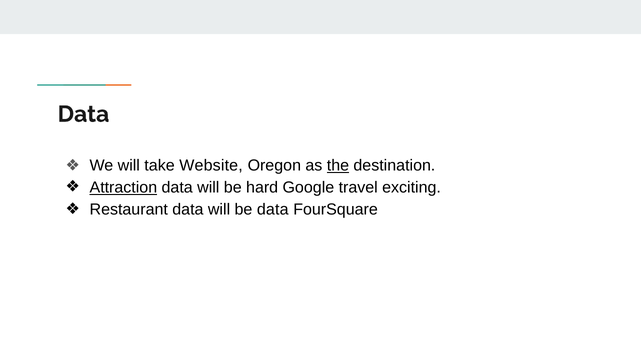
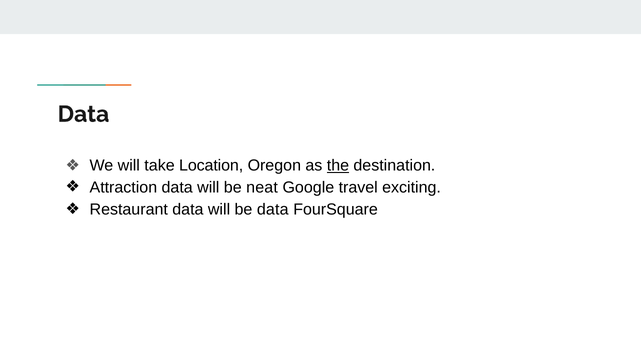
Website: Website -> Location (211, 166)
Attraction underline: present -> none (123, 188)
hard: hard -> neat (262, 188)
